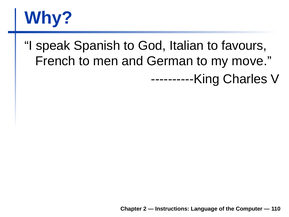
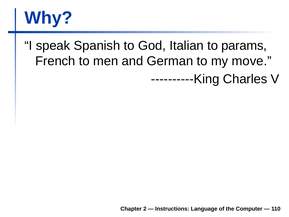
favours: favours -> params (244, 46)
